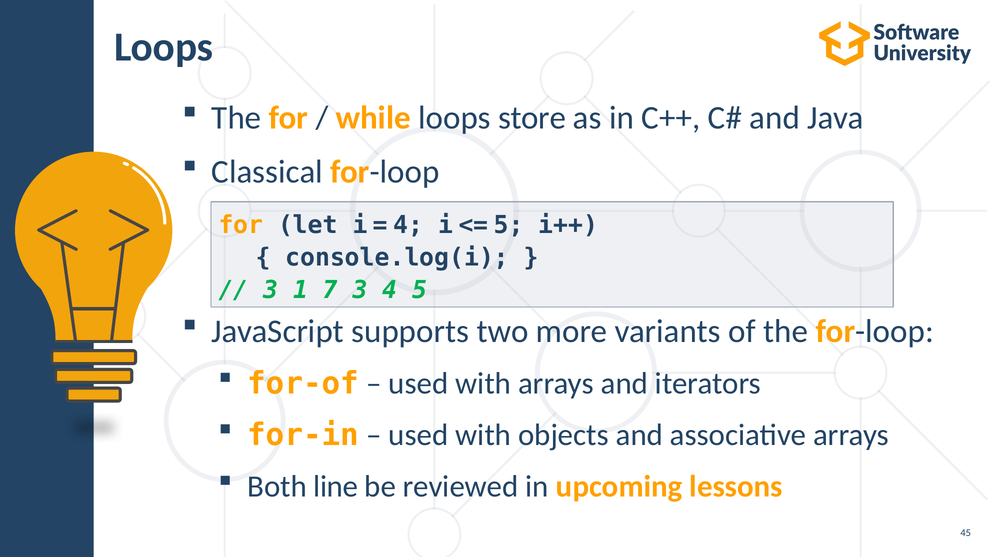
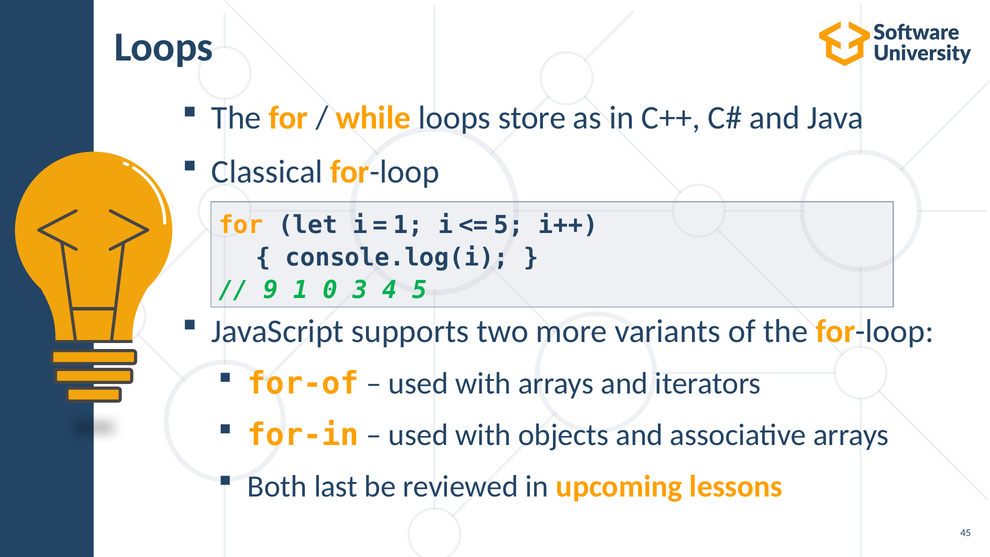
4: 4 -> 1 (408, 225)
3: 3 -> 9 (271, 290)
7: 7 -> 0 (330, 290)
line: line -> last (336, 486)
